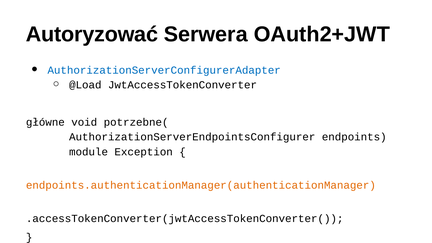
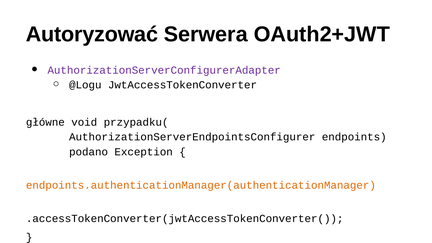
AuthorizationServerConfigurerAdapter colour: blue -> purple (164, 70)
@Load: @Load -> @Logu (85, 85)
potrzebne(: potrzebne( -> przypadku( (136, 122)
module: module -> podano (89, 152)
